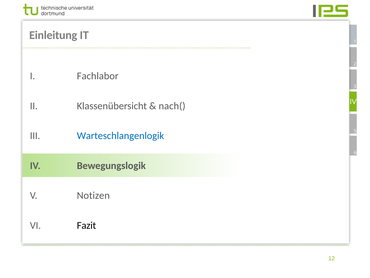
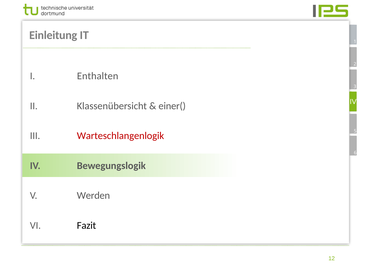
Fachlabor: Fachlabor -> Enthalten (98, 76)
nach(: nach( -> einer( (172, 106)
Warteschlangenlogik colour: blue -> red (120, 136)
Notizen: Notizen -> Werden (93, 195)
